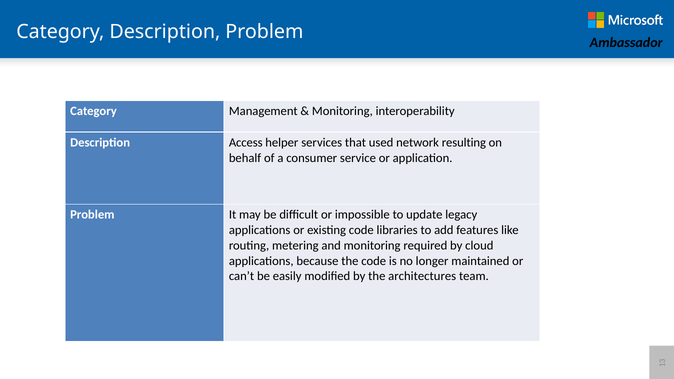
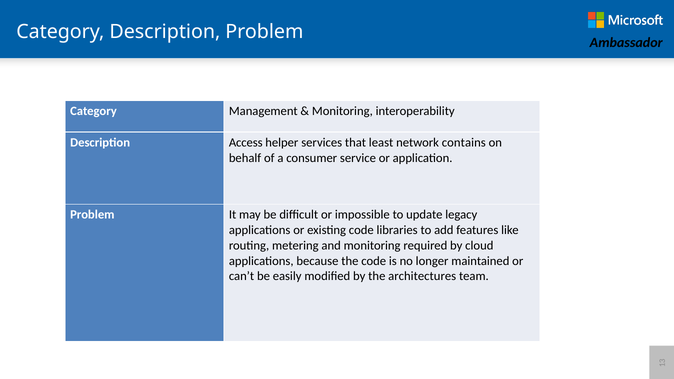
used: used -> least (381, 142)
resulting: resulting -> contains (464, 142)
